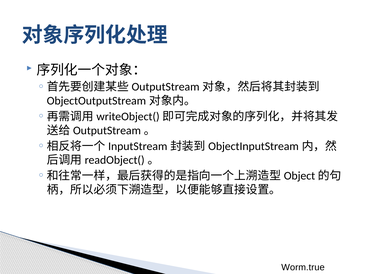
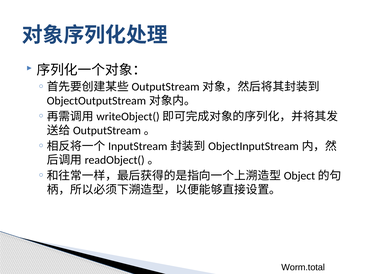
Worm.true: Worm.true -> Worm.total (303, 268)
